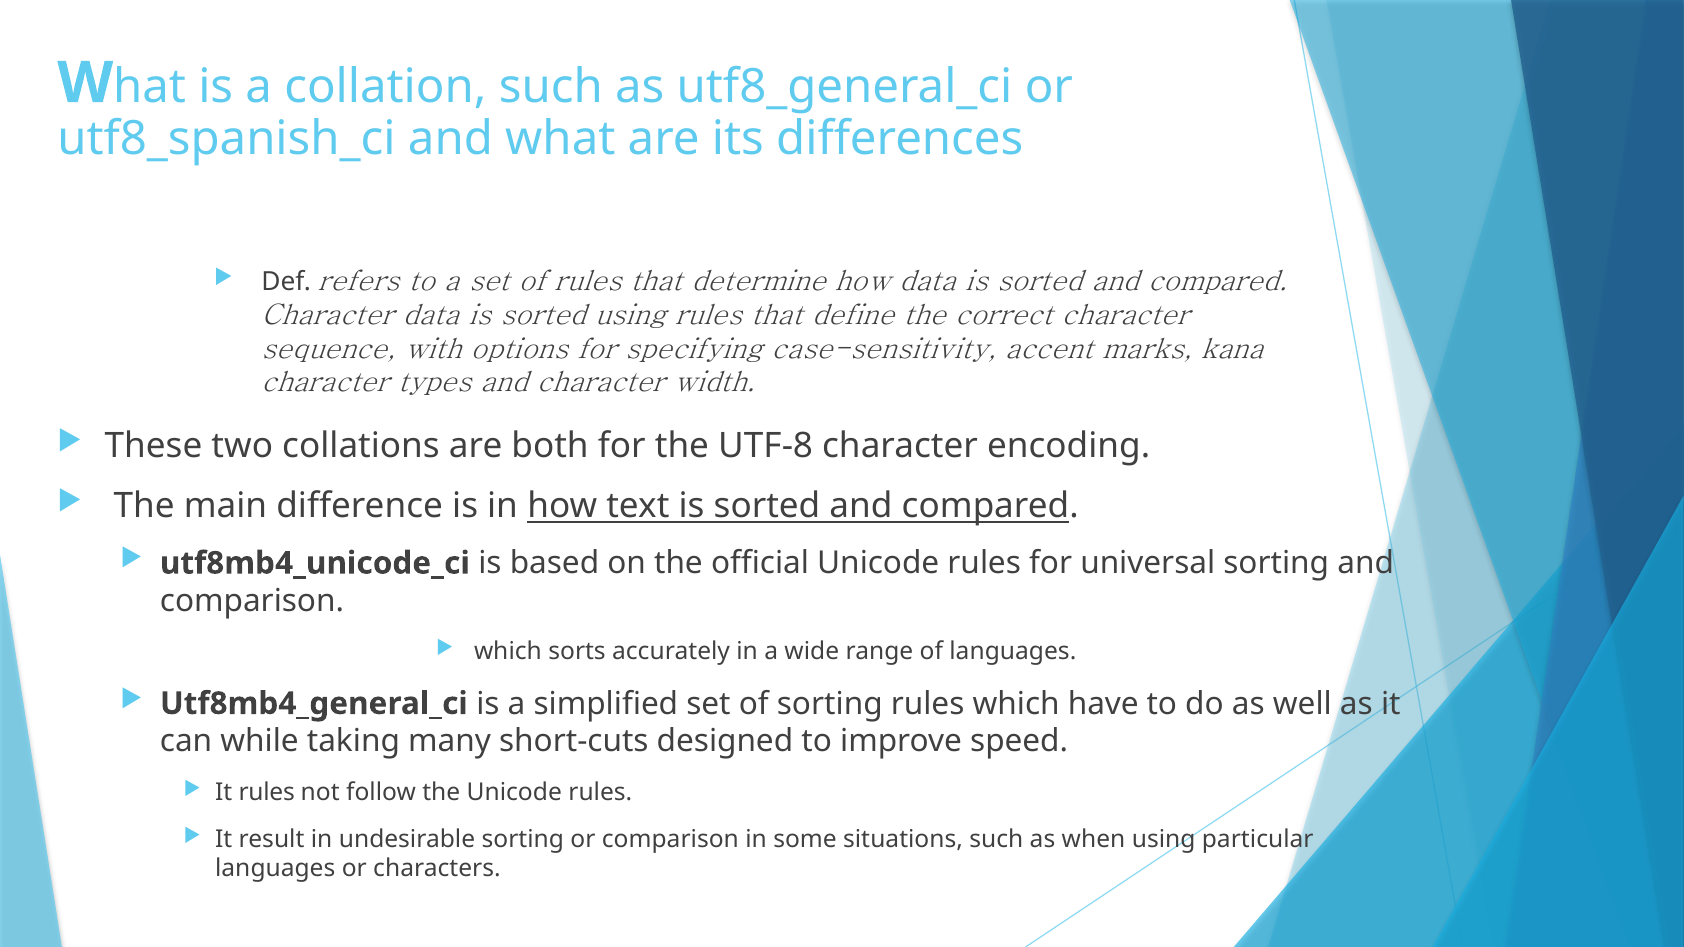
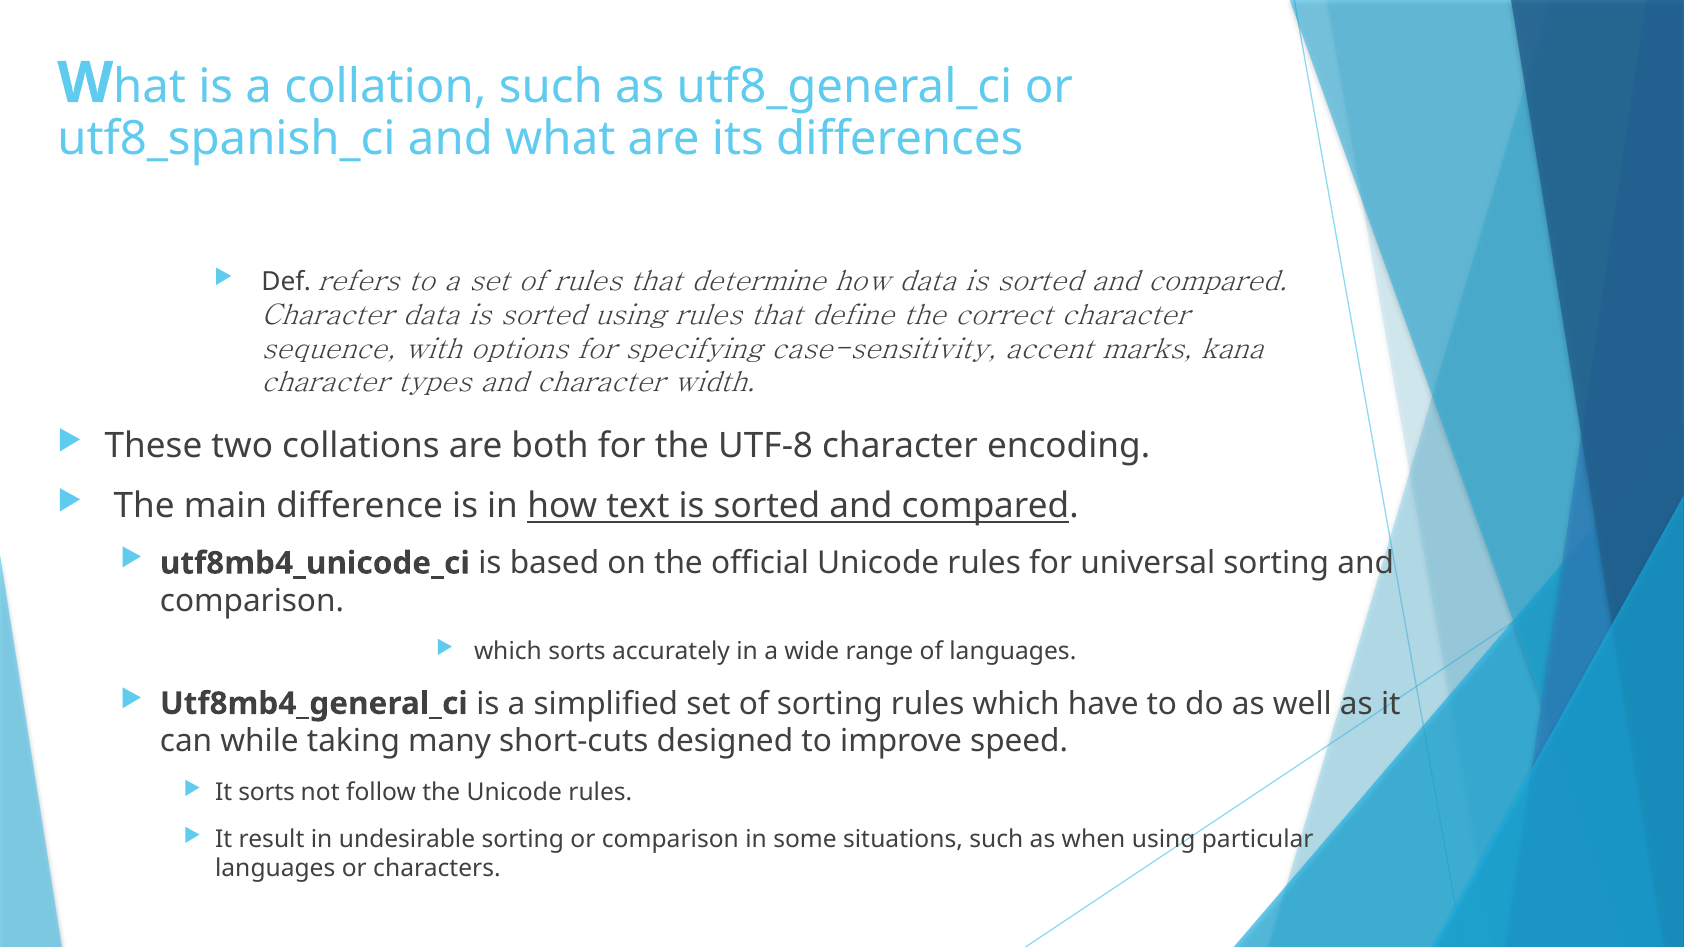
It rules: rules -> sorts (267, 792)
